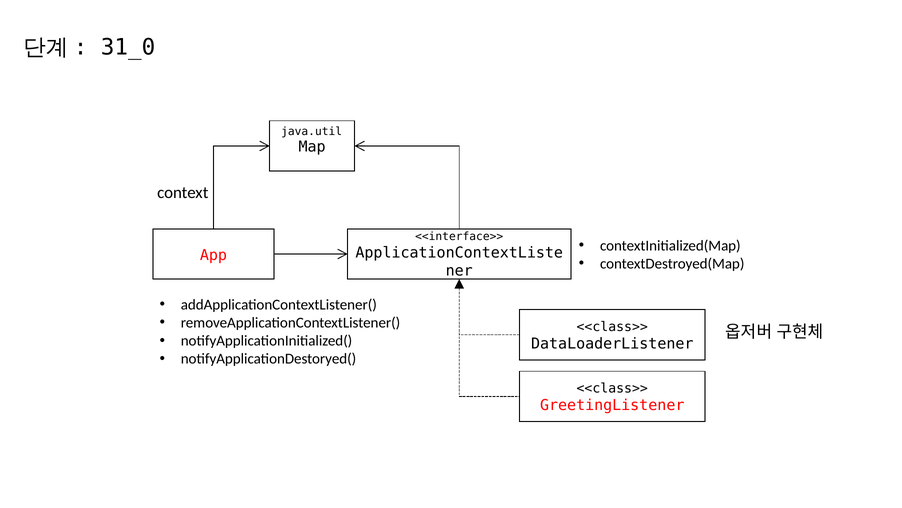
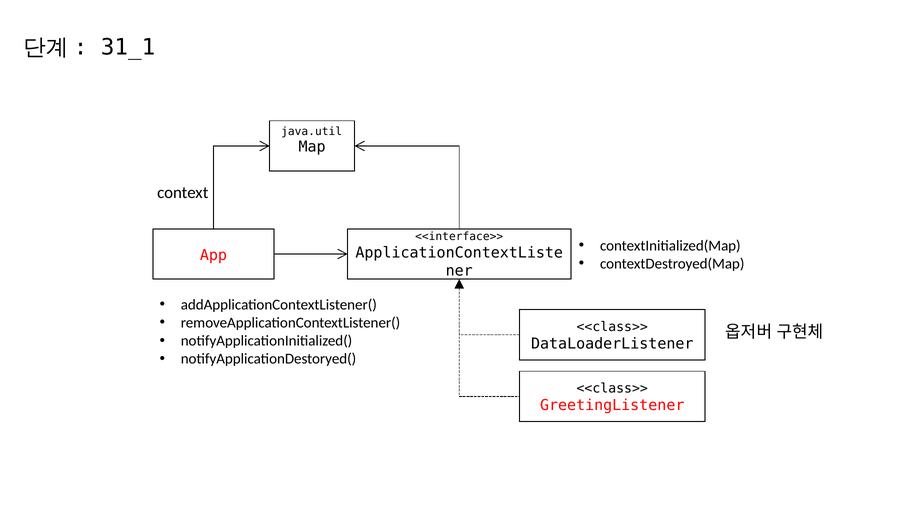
31_0: 31_0 -> 31_1 (128, 47)
